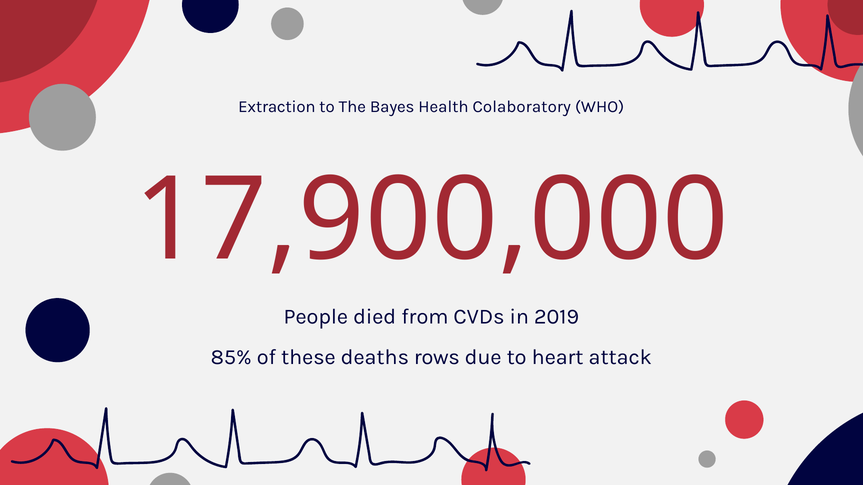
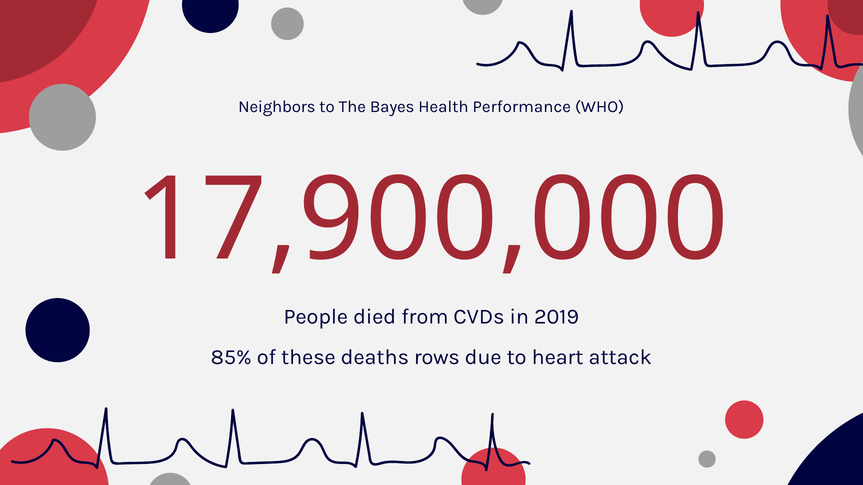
Extraction: Extraction -> Neighbors (277, 107)
Colaboratory: Colaboratory -> Performance (522, 107)
